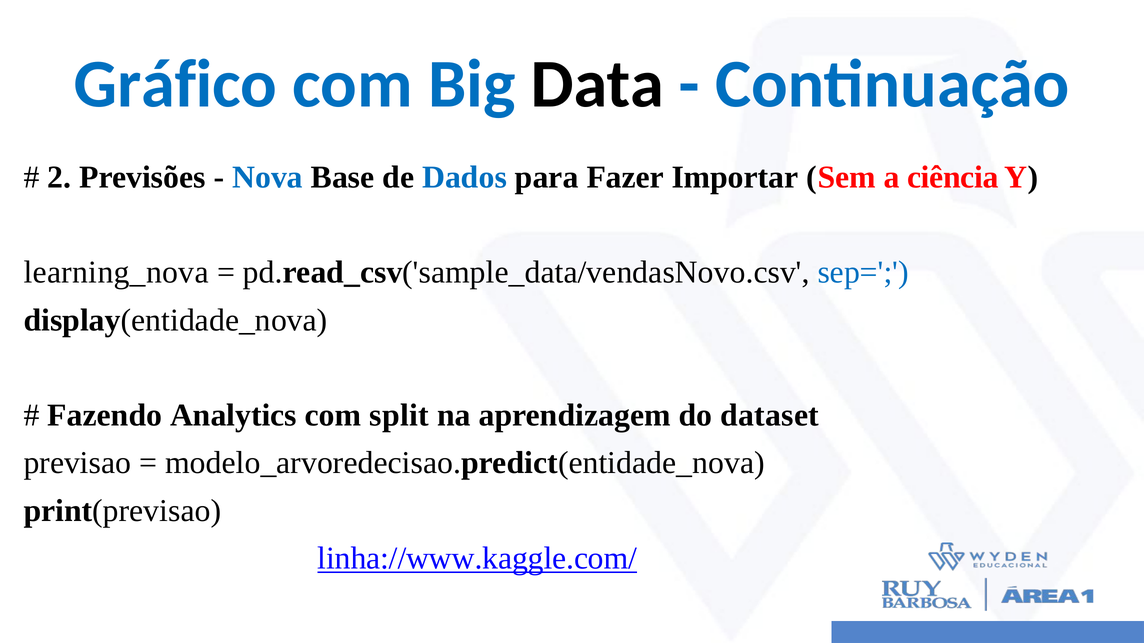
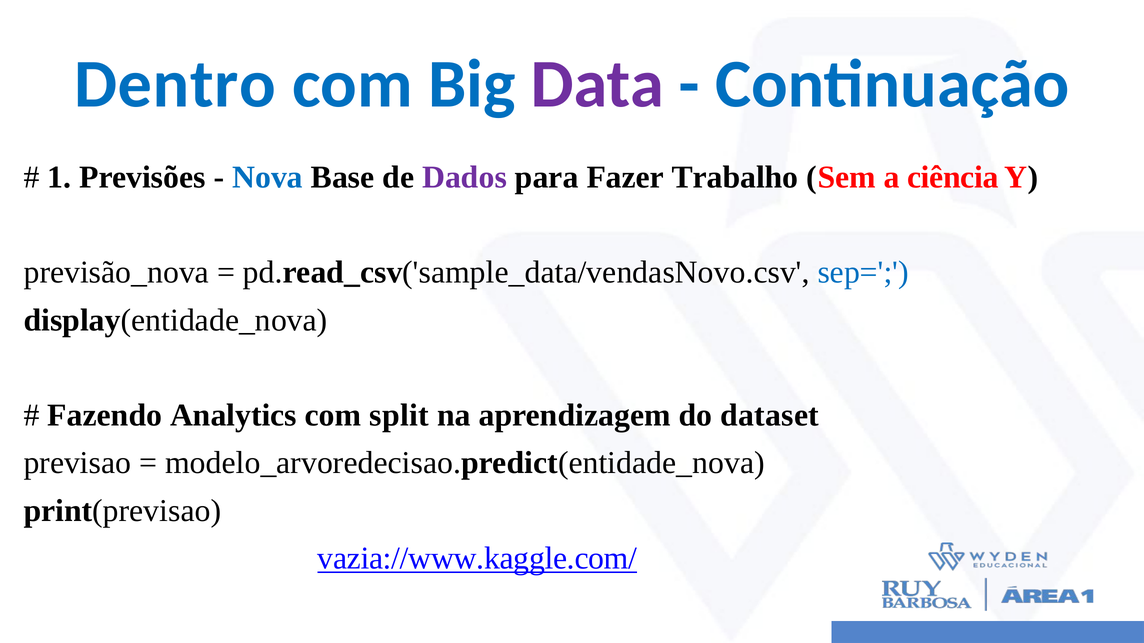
Gráfico: Gráfico -> Dentro (175, 84)
Data colour: black -> purple (597, 84)
2: 2 -> 1 (59, 177)
Dados colour: blue -> purple (465, 177)
Importar: Importar -> Trabalho (735, 177)
learning_nova: learning_nova -> previsão_nova (116, 273)
linha://www.kaggle.com/: linha://www.kaggle.com/ -> vazia://www.kaggle.com/ (477, 559)
